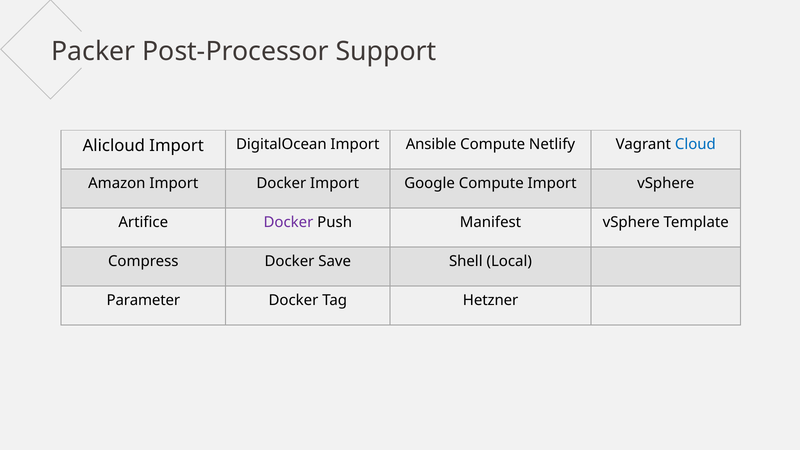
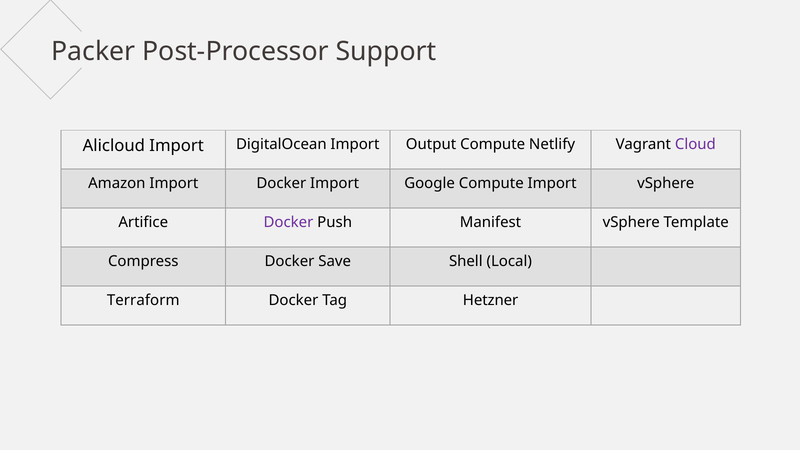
Ansible: Ansible -> Output (431, 144)
Cloud colour: blue -> purple (695, 144)
Parameter: Parameter -> Terraform (143, 300)
